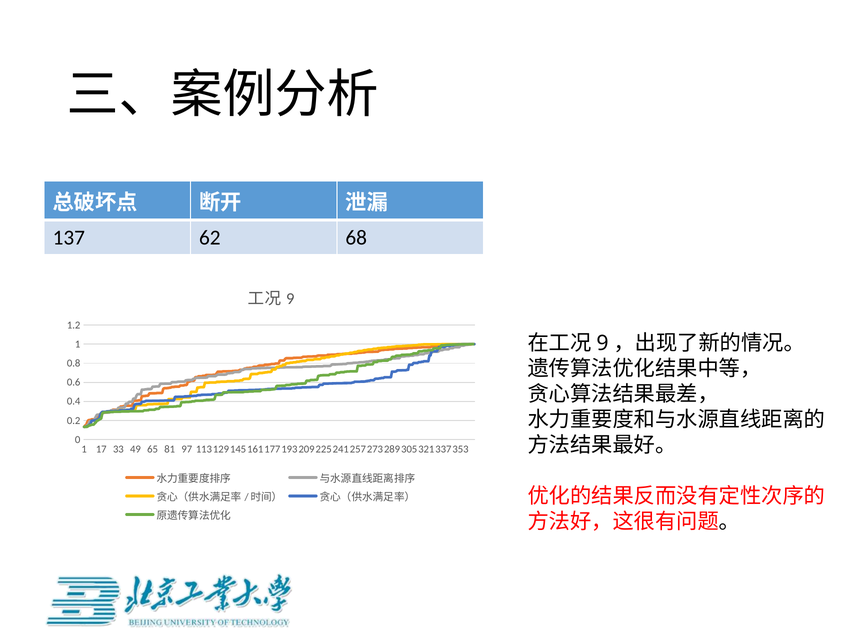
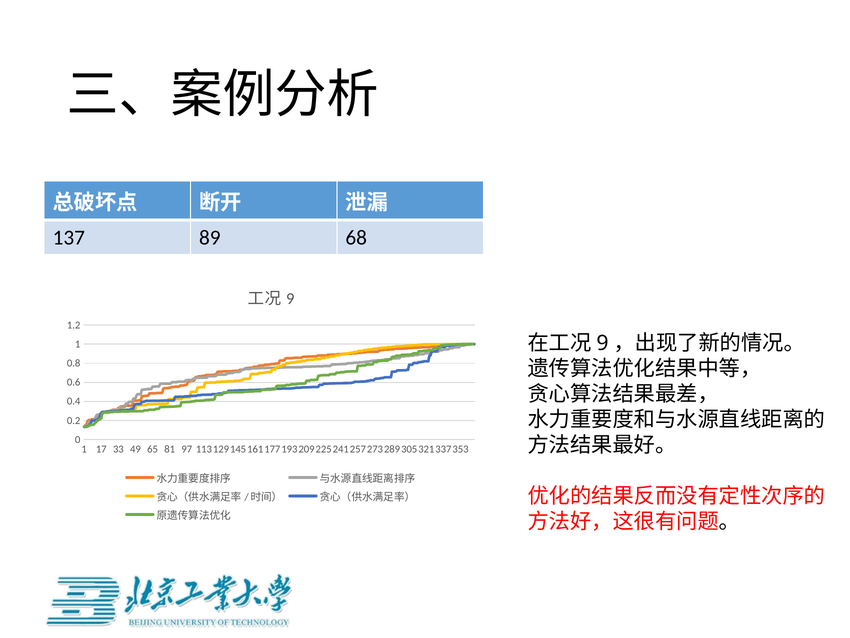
62: 62 -> 89 (210, 237)
